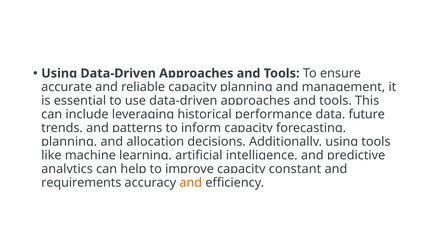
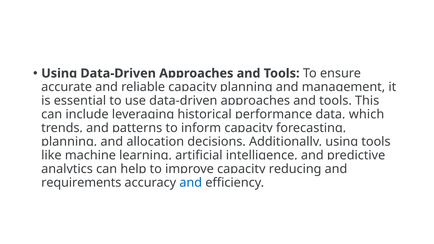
future: future -> which (367, 114)
constant: constant -> reducing (295, 169)
and colour: orange -> blue (191, 183)
